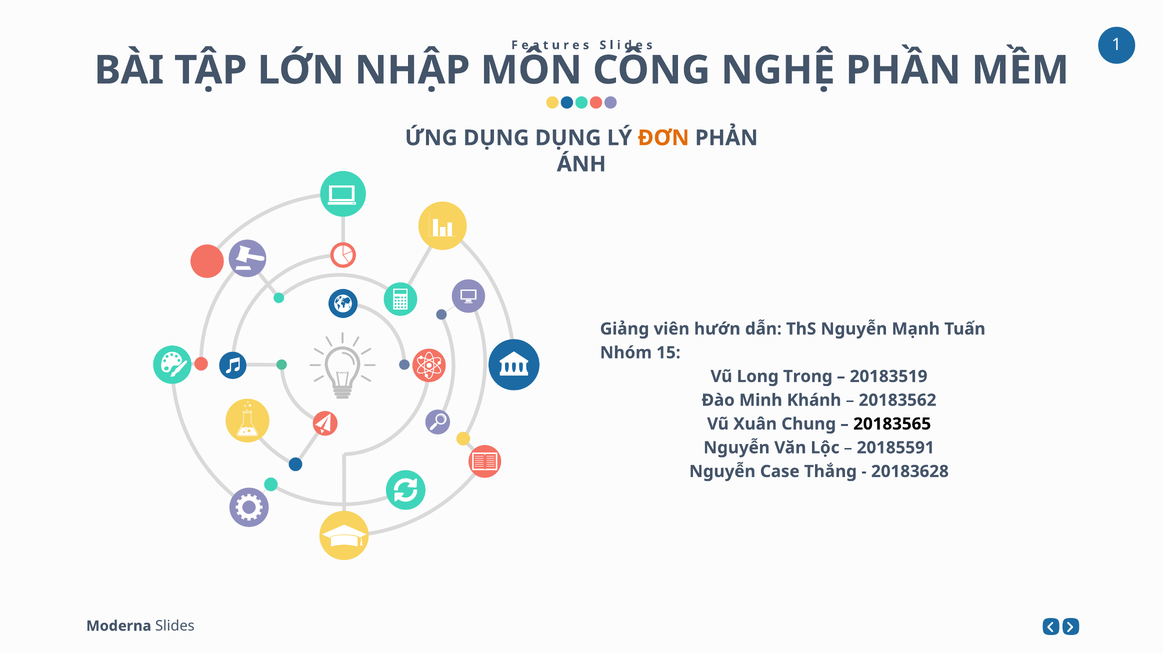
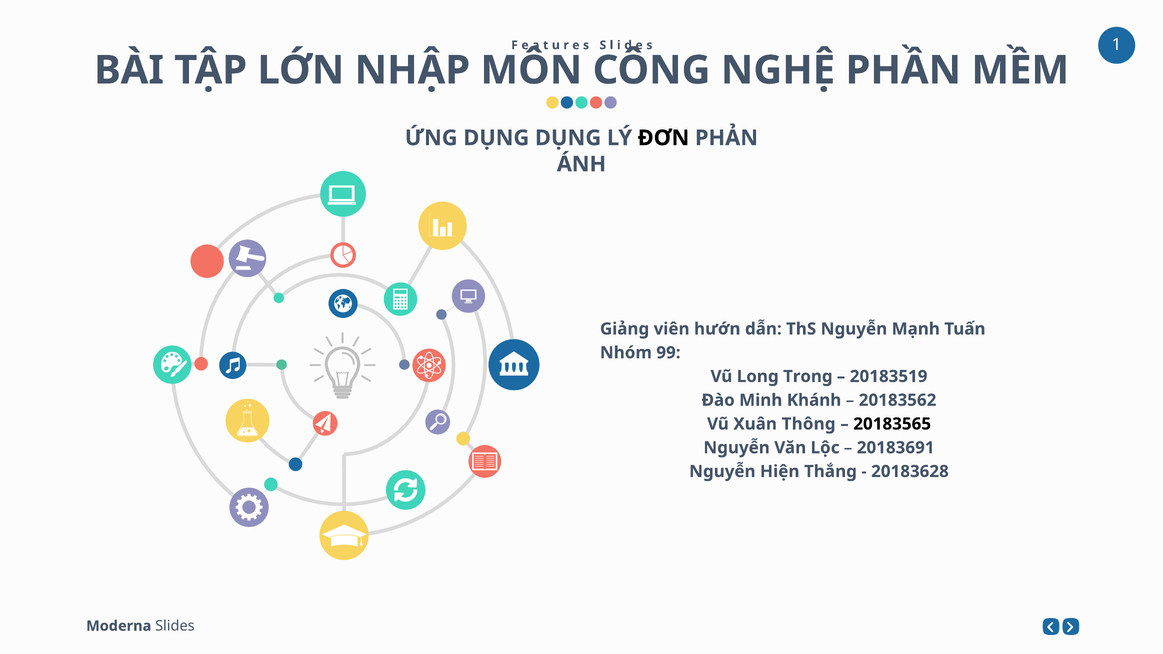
ĐƠN colour: orange -> black (664, 138)
15: 15 -> 99 (668, 353)
Chung: Chung -> Thông (809, 424)
20185591: 20185591 -> 20183691 (896, 448)
Case: Case -> Hiện (780, 472)
